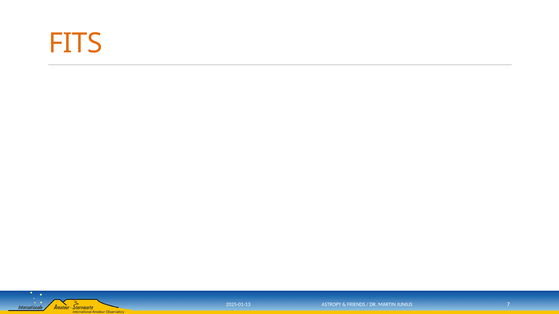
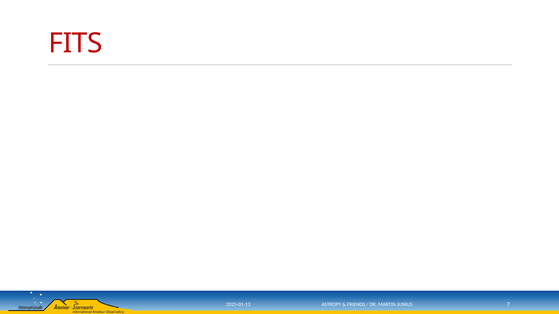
FITS colour: orange -> red (75, 43)
